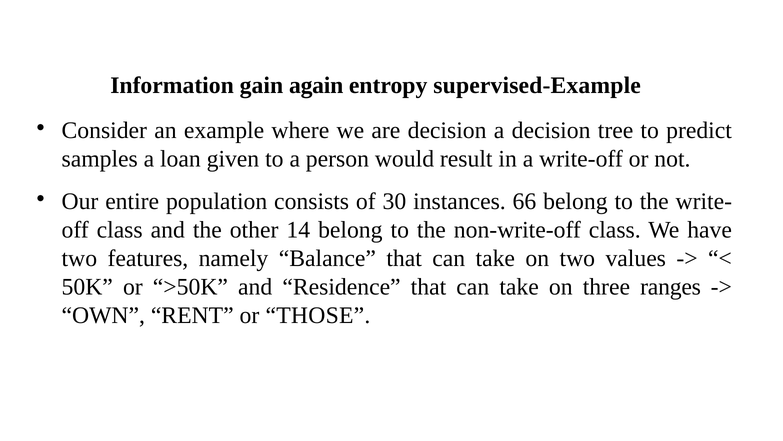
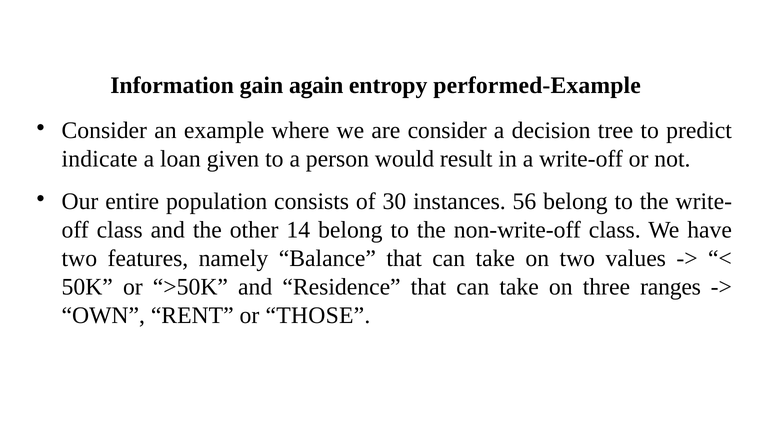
supervised-Example: supervised-Example -> performed-Example (537, 85)
are decision: decision -> consider (447, 130)
samples: samples -> indicate (100, 159)
66: 66 -> 56 (524, 201)
